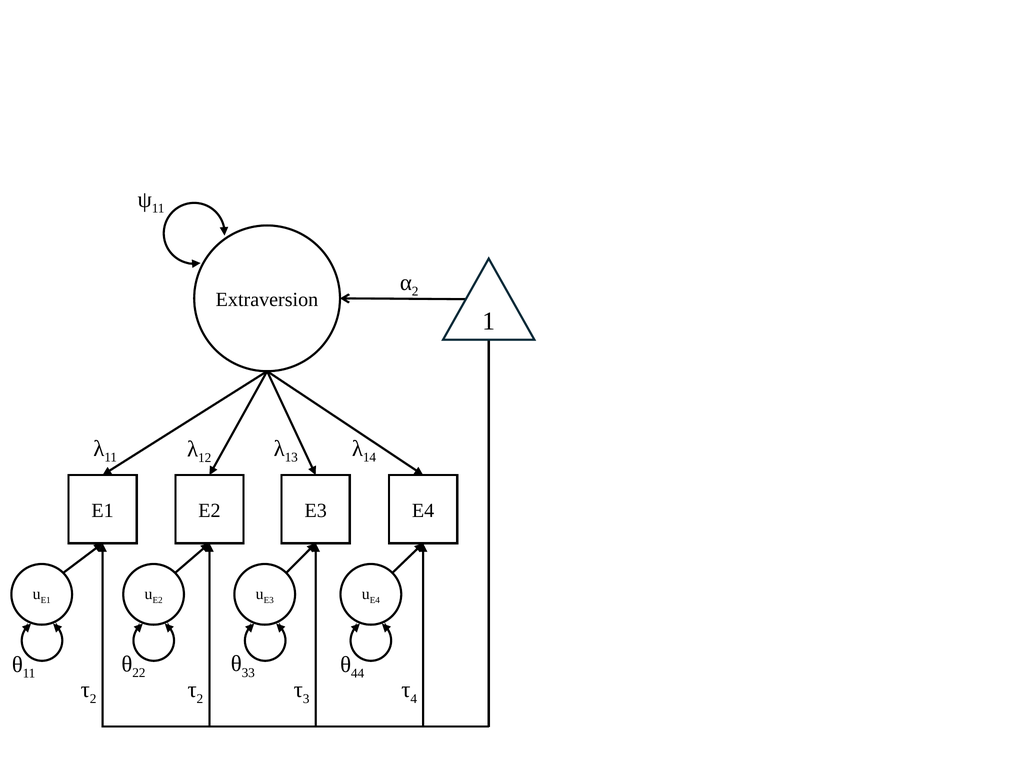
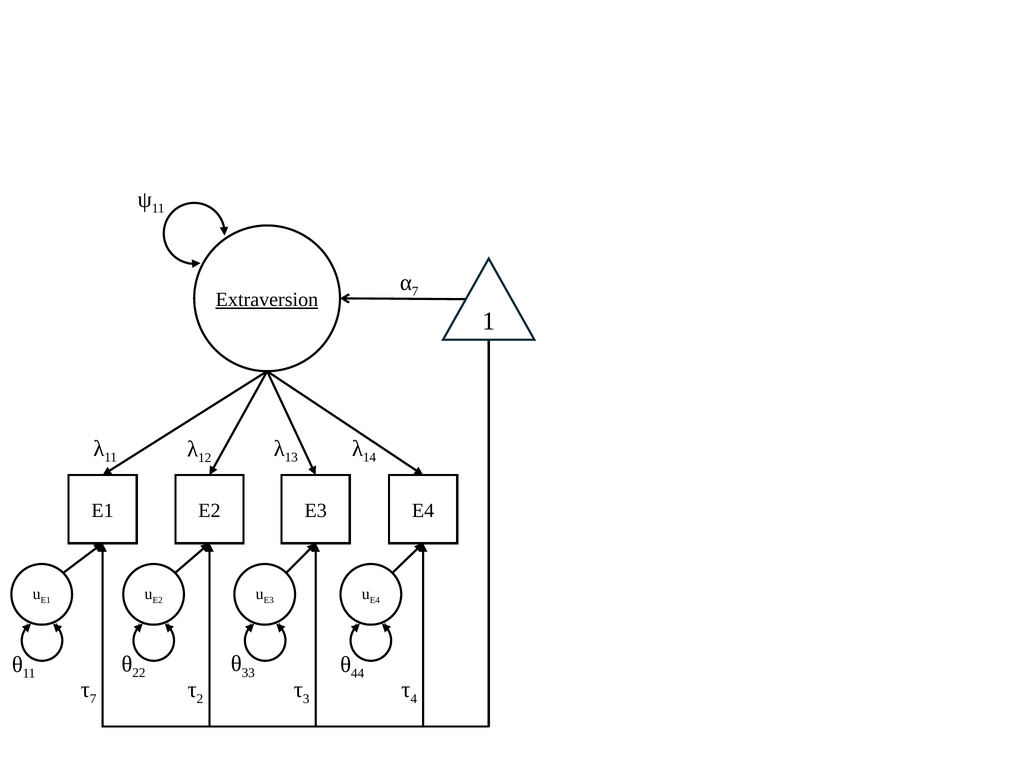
2: 2 -> 7 (415, 291)
Extraversion underline: none -> present (267, 300)
2: 2 -> 7 (93, 699)
